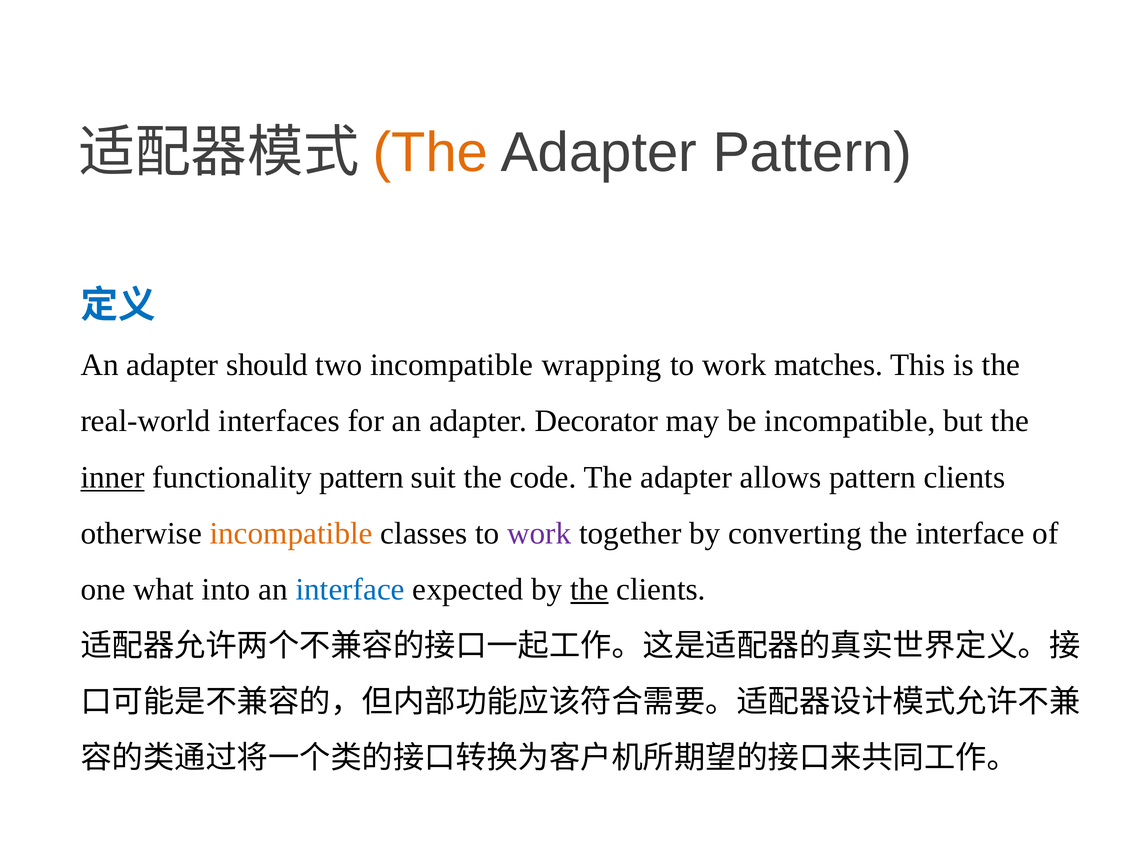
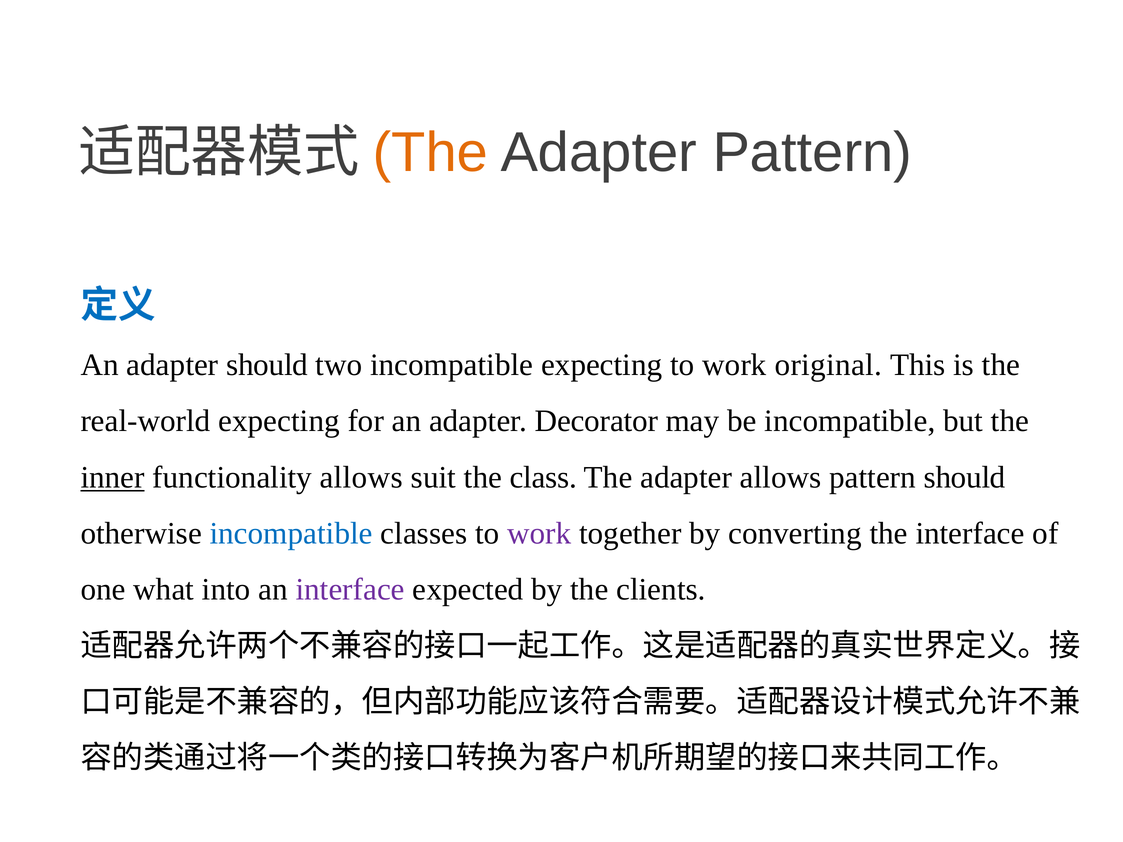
incompatible wrapping: wrapping -> expecting (602, 365)
matches: matches -> original (828, 365)
real-world interfaces: interfaces -> expecting (279, 421)
functionality pattern: pattern -> allows (361, 477)
code: code -> class (543, 477)
pattern clients: clients -> should (965, 477)
incompatible colour: orange -> blue (291, 534)
interface colour: blue -> purple (350, 590)
the underline: present -> none (589, 590)
